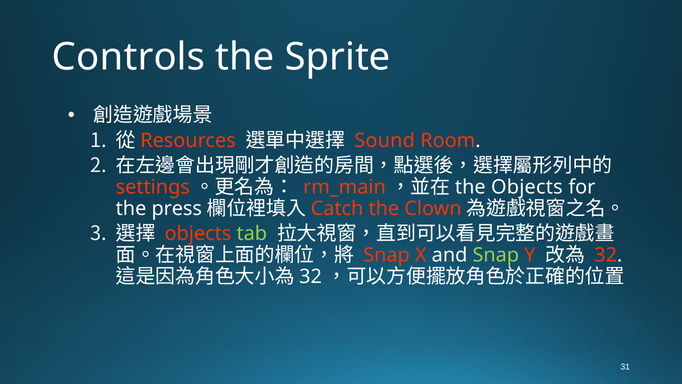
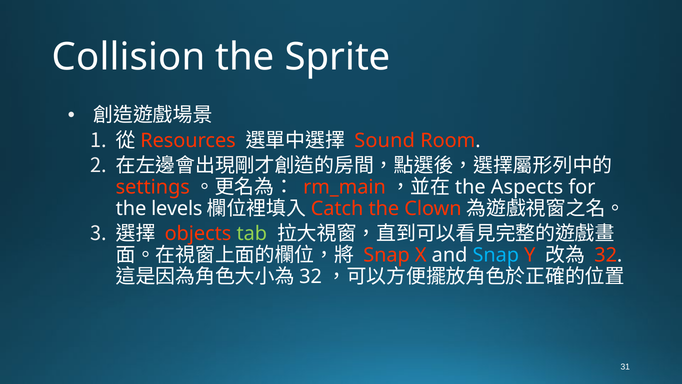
Controls: Controls -> Collision (129, 57)
the Objects: Objects -> Aspects (527, 187)
press: press -> levels (177, 208)
Snap colour: light green -> light blue (496, 255)
